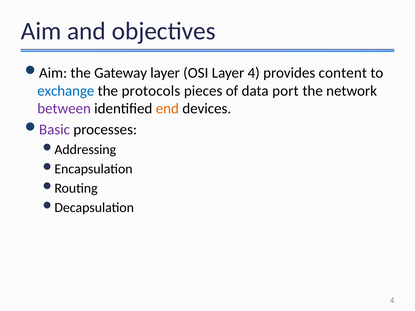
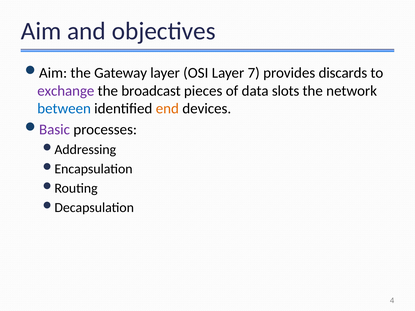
Layer 4: 4 -> 7 (254, 73)
content: content -> discards (343, 73)
exchange colour: blue -> purple (66, 91)
protocols: protocols -> broadcast (151, 91)
port: port -> slots (286, 91)
between colour: purple -> blue (64, 109)
